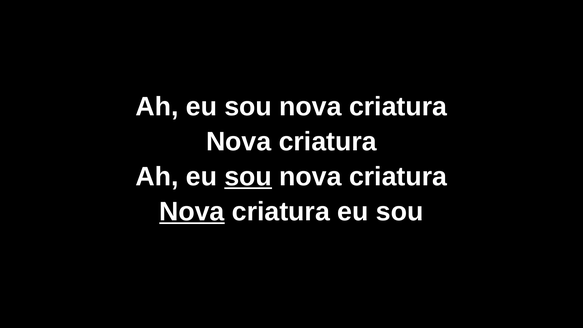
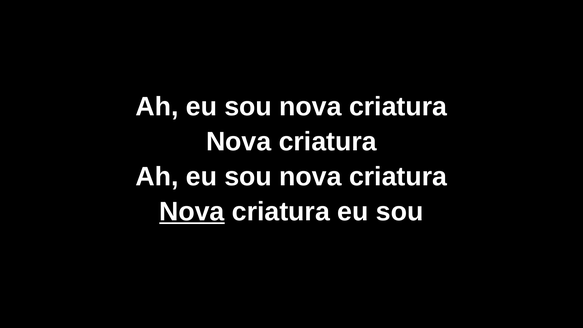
sou underline: present -> none (248, 177)
